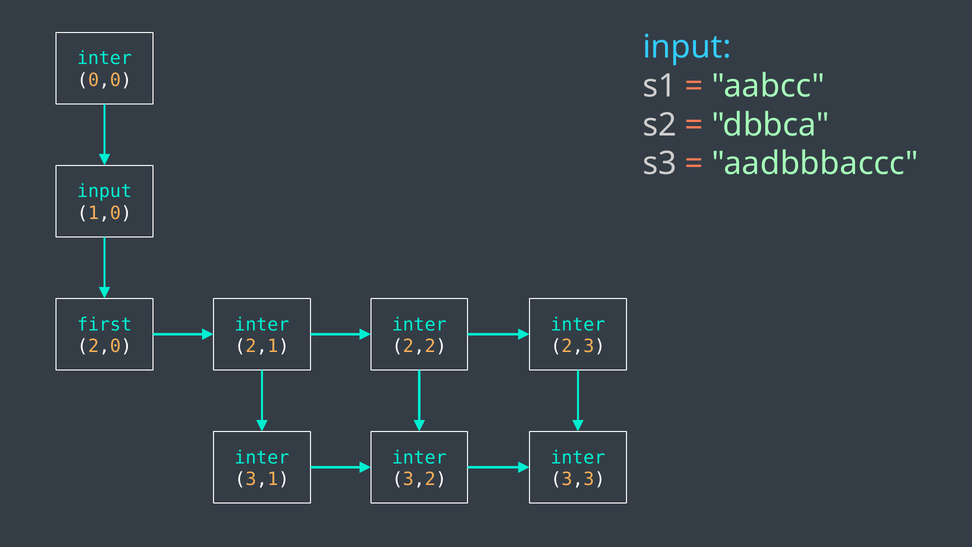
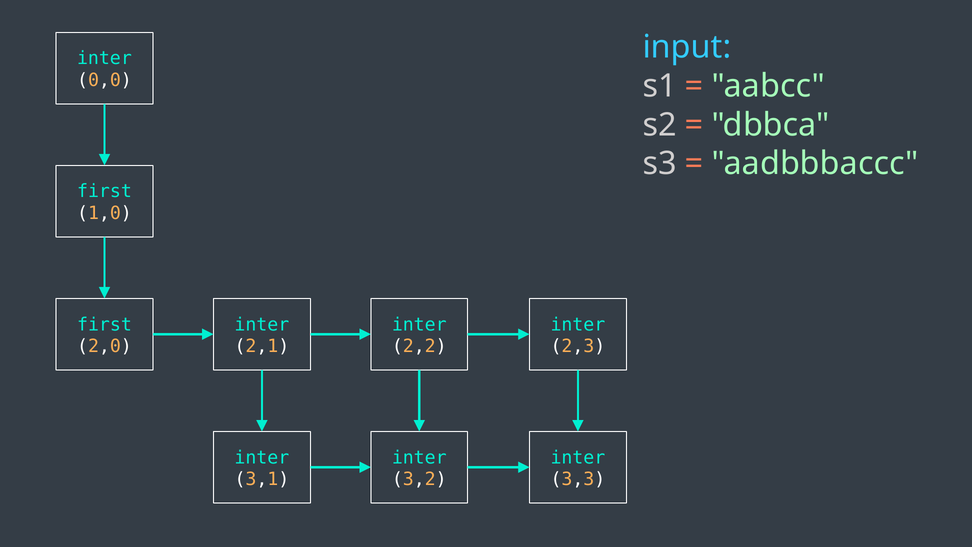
input: input -> first (104, 191)
